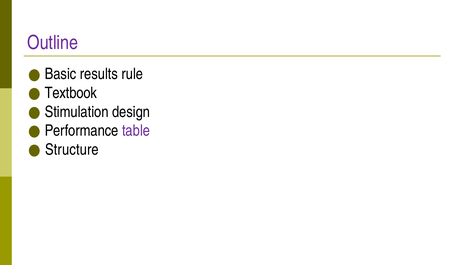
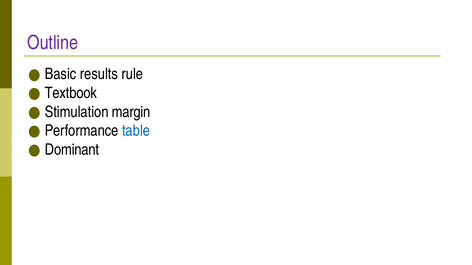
design: design -> margin (131, 112)
table colour: purple -> blue (136, 131)
Structure: Structure -> Dominant (72, 150)
